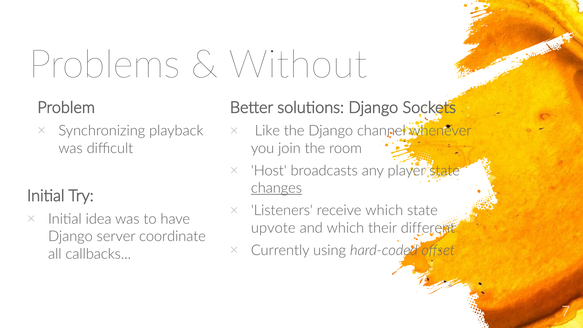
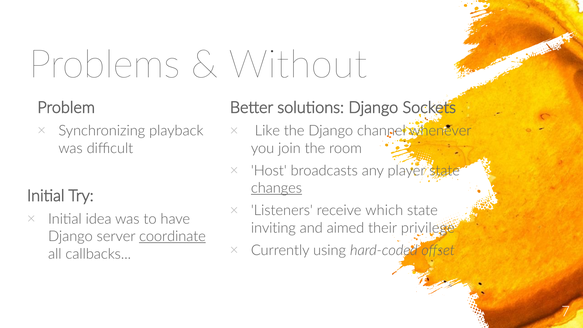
upvote: upvote -> inviting (273, 228)
and which: which -> aimed (345, 228)
different: different -> privilege (428, 228)
coordinate underline: none -> present (172, 236)
